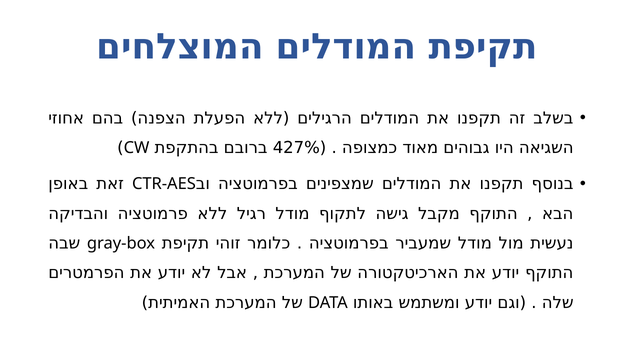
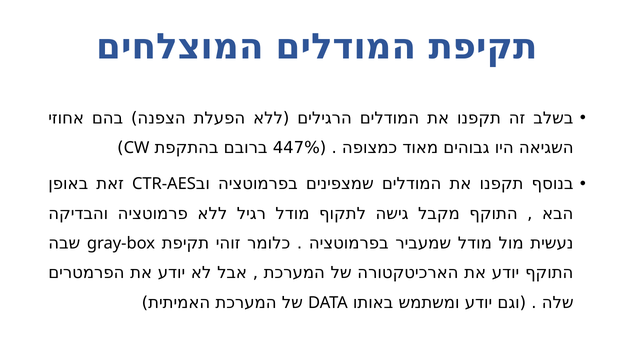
427%: 427% -> 447% (296, 148)
